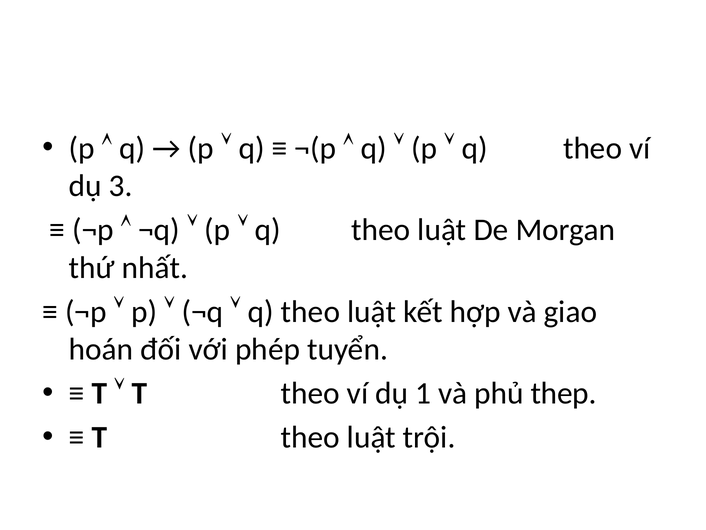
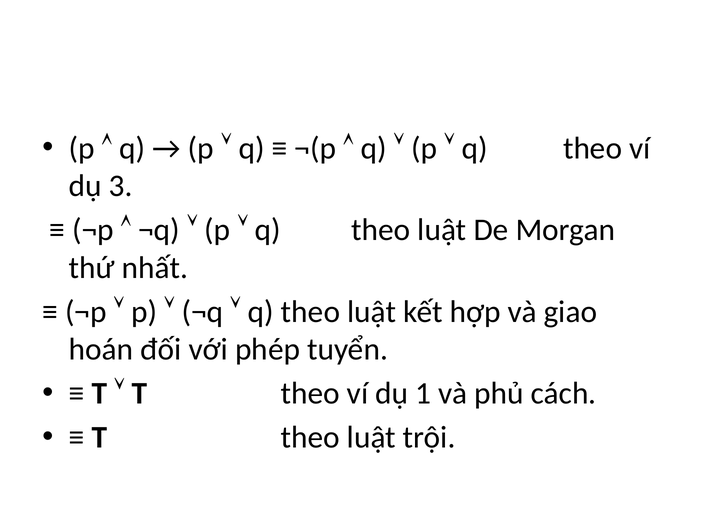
thep: thep -> cách (564, 393)
